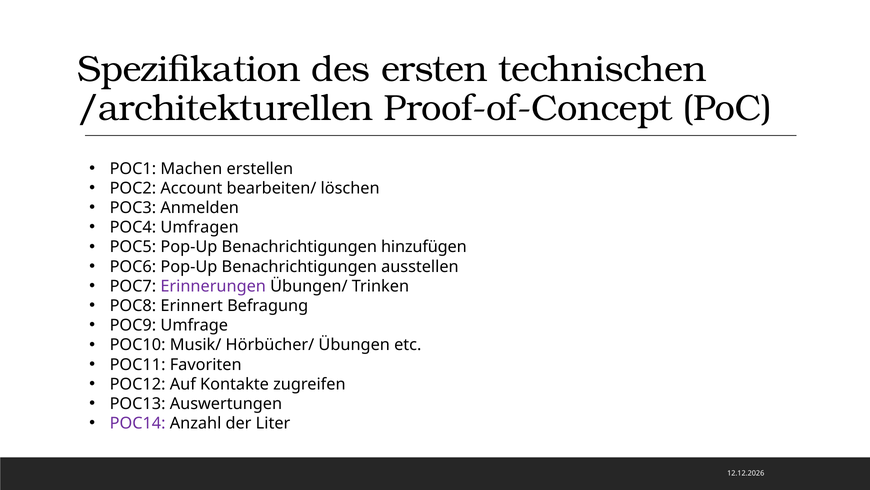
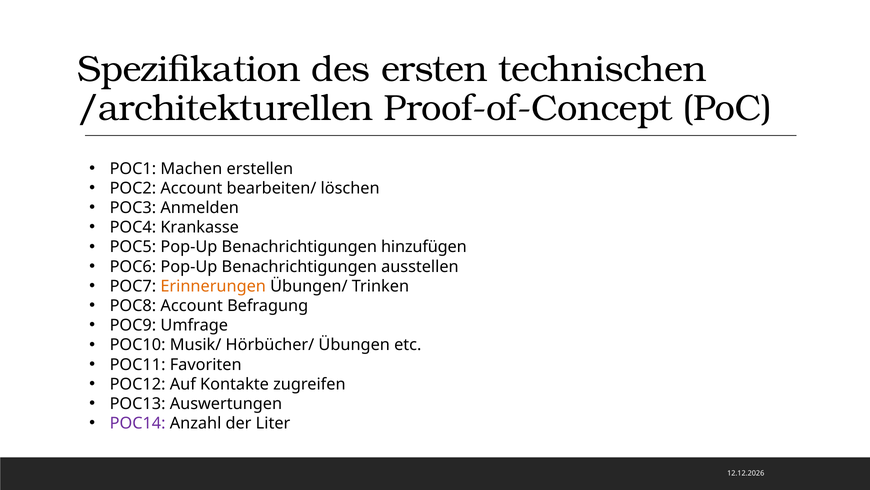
Umfragen: Umfragen -> Krankasse (200, 227)
Erinnerungen colour: purple -> orange (213, 286)
POC8 Erinnert: Erinnert -> Account (192, 305)
